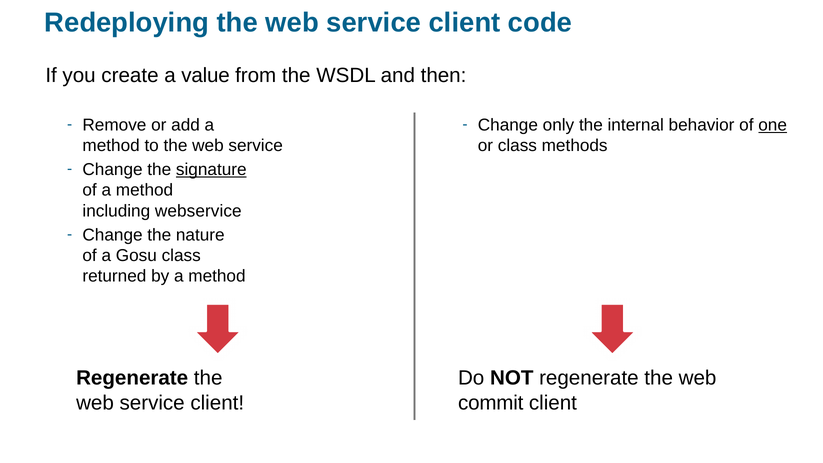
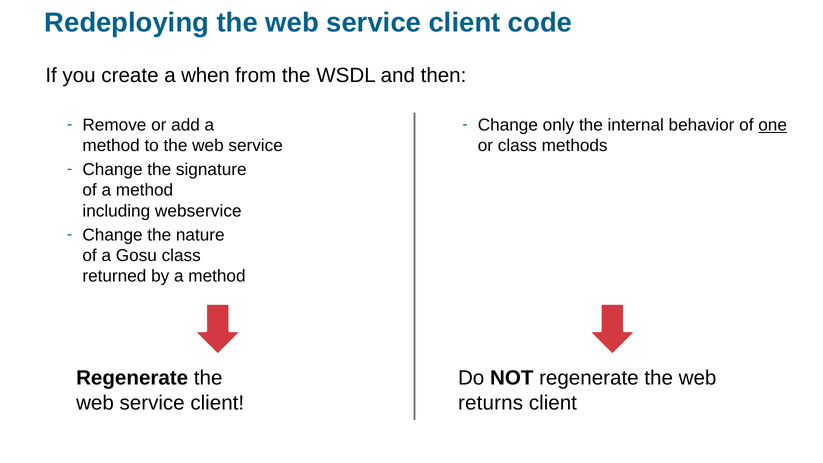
value: value -> when (206, 76)
signature underline: present -> none (211, 170)
commit: commit -> returns (491, 403)
